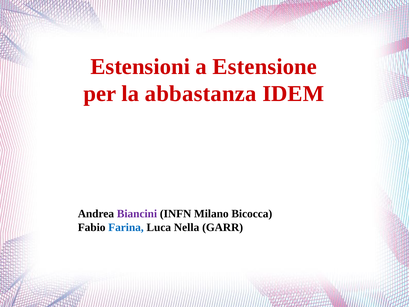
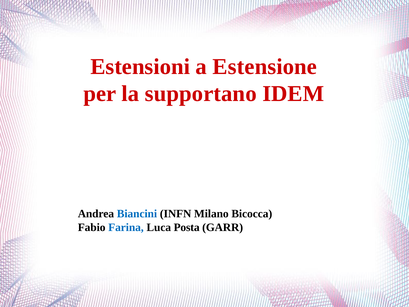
abbastanza: abbastanza -> supportano (201, 94)
Biancini colour: purple -> blue (137, 214)
Nella: Nella -> Posta (187, 227)
